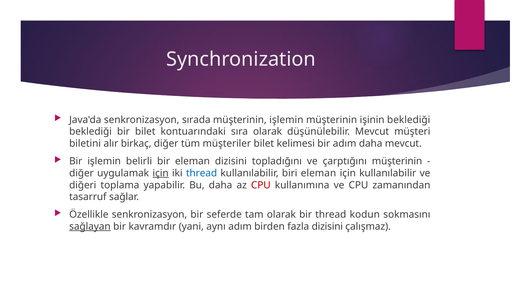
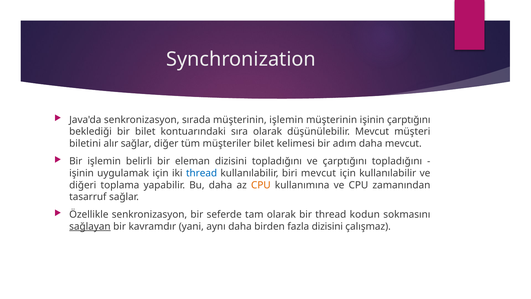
işinin beklediği: beklediği -> çarptığını (409, 120)
alır birkaç: birkaç -> sağlar (136, 144)
çarptığını müşterinin: müşterinin -> topladığını (397, 161)
diğer: diğer -> işinin (82, 173)
için underline: present -> none (161, 173)
biri eleman: eleman -> mevcut (318, 173)
CPU colour: red -> orange (261, 185)
aynı adım: adım -> daha (240, 226)
